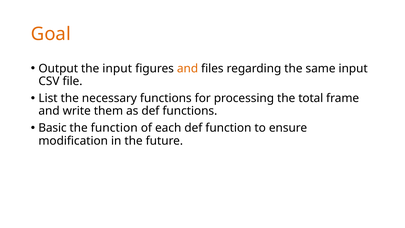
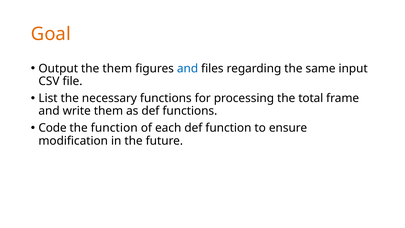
the input: input -> them (117, 68)
and colour: orange -> blue (188, 68)
Basic: Basic -> Code (53, 128)
